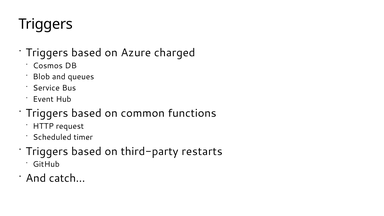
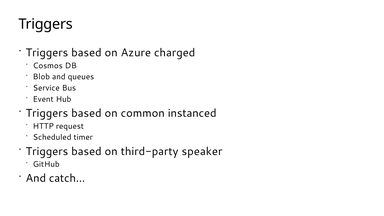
functions: functions -> instanced (192, 113)
restarts: restarts -> speaker (202, 151)
